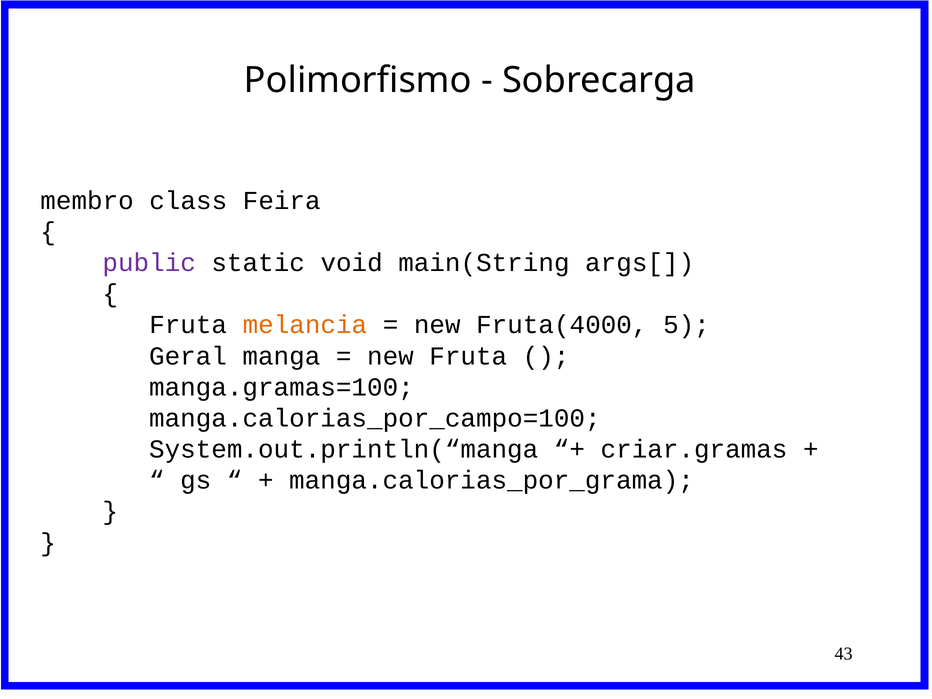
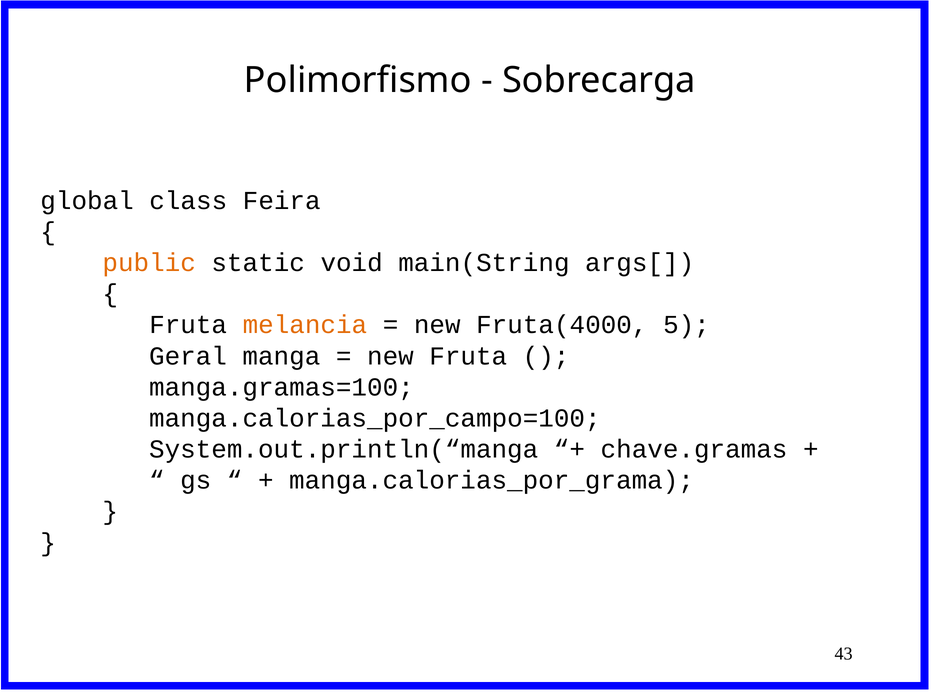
membro: membro -> global (87, 201)
public colour: purple -> orange (149, 263)
criar.gramas: criar.gramas -> chave.gramas (694, 449)
